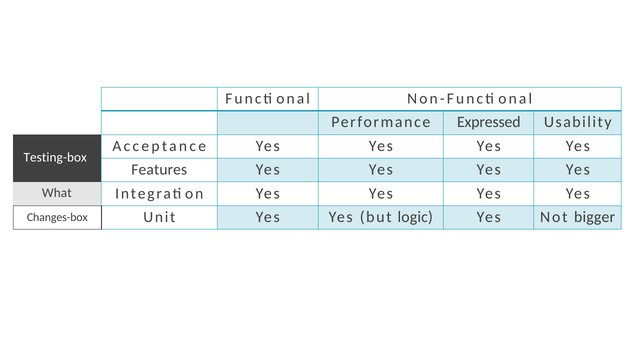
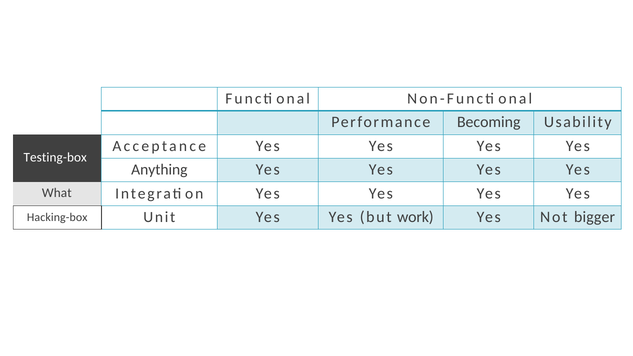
Expressed: Expressed -> Becoming (489, 122)
Features: Features -> Anything (159, 170)
Changes-box: Changes-box -> Hacking-box (57, 217)
logic: logic -> work (415, 217)
